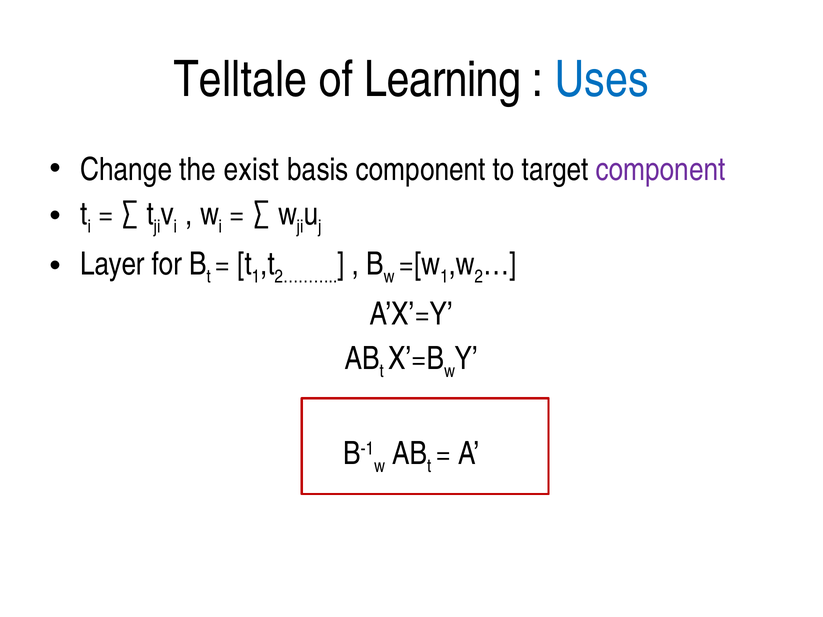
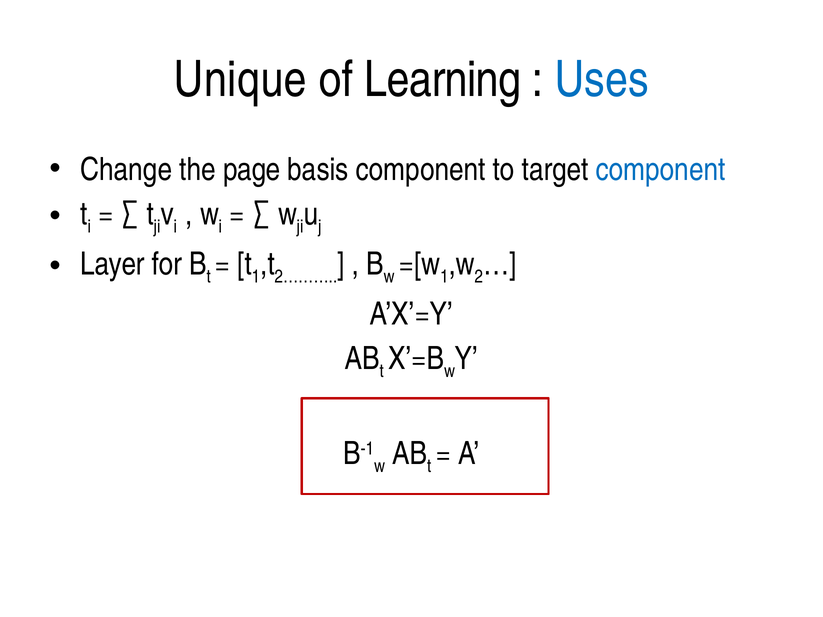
Telltale: Telltale -> Unique (240, 80)
exist: exist -> page (252, 170)
component colour: purple -> blue (661, 170)
